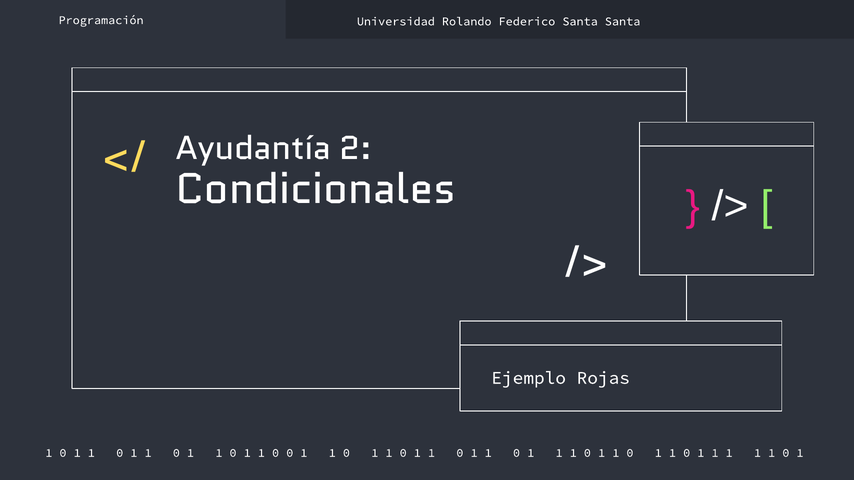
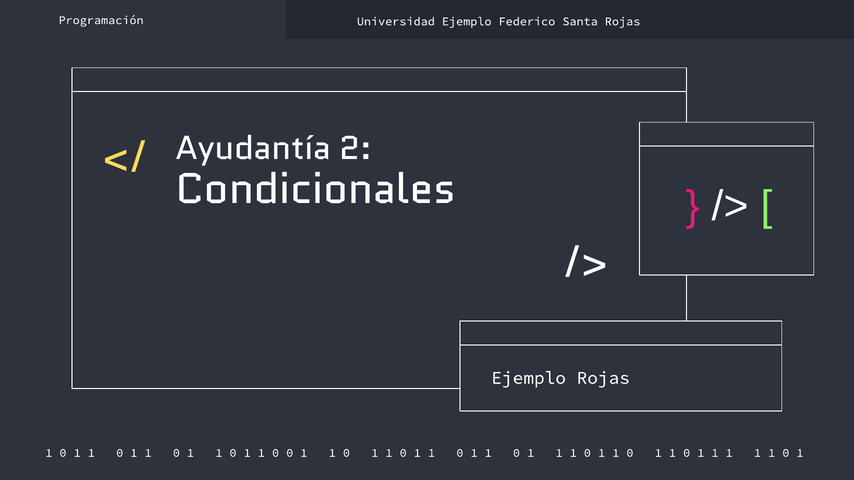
Universidad Rolando: Rolando -> Ejemplo (467, 21)
Santa Santa: Santa -> Rojas (623, 21)
